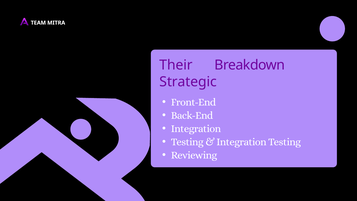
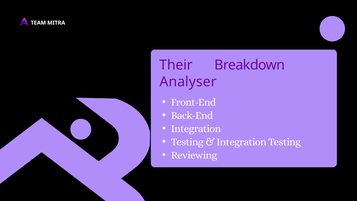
Strategic: Strategic -> Analyser (188, 82)
